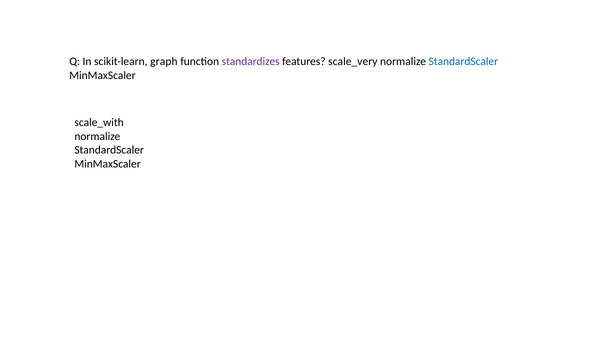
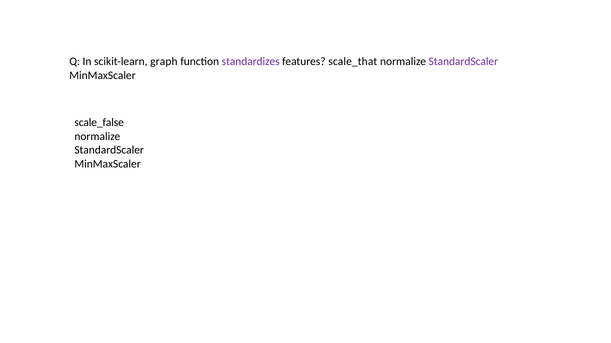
scale_very: scale_very -> scale_that (353, 62)
StandardScaler colour: blue -> purple (463, 62)
scale_with: scale_with -> scale_false (99, 123)
